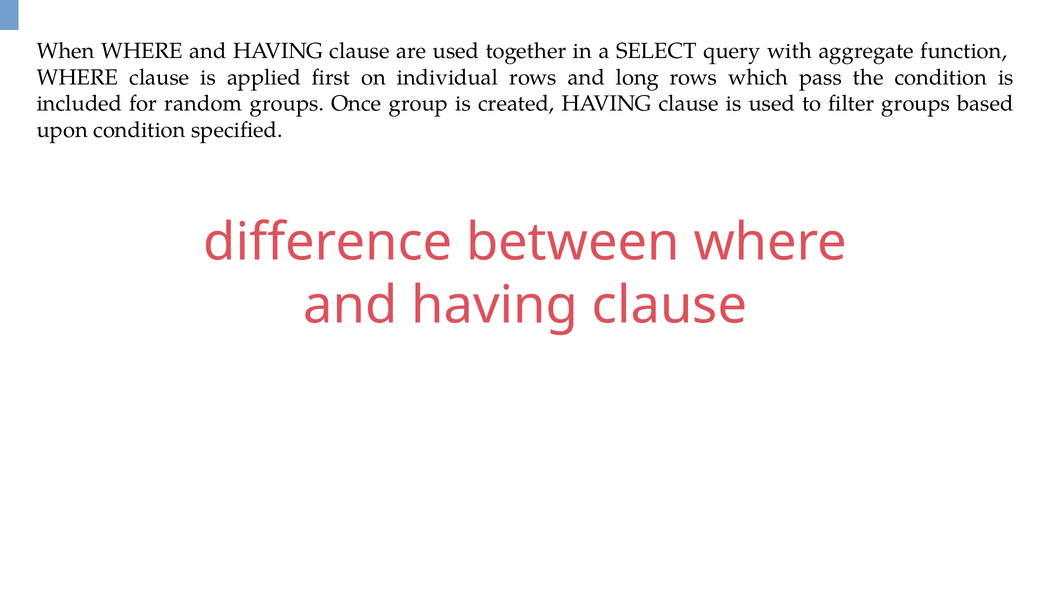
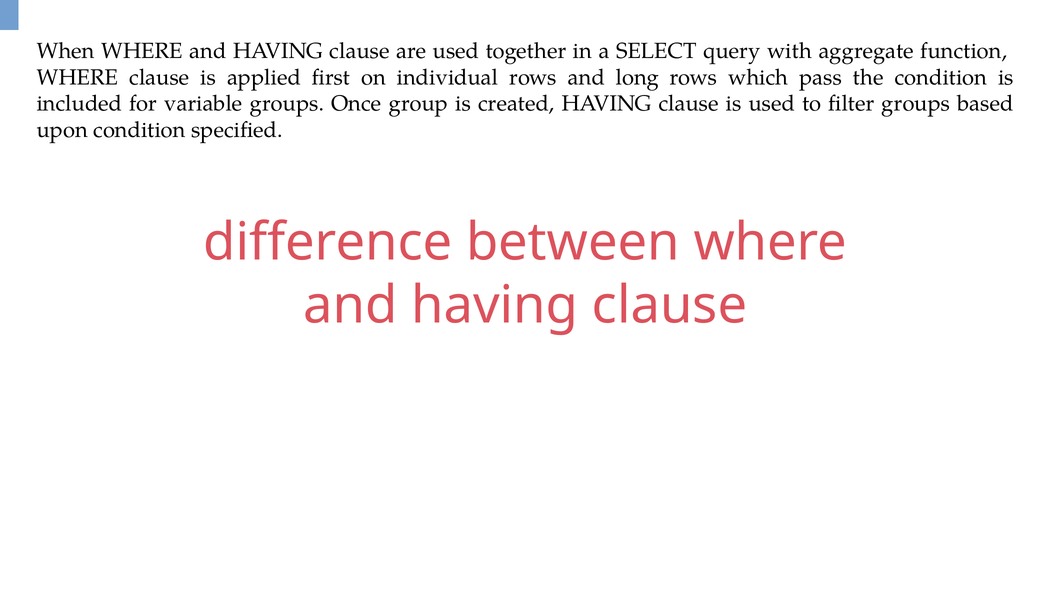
random: random -> variable (203, 104)
